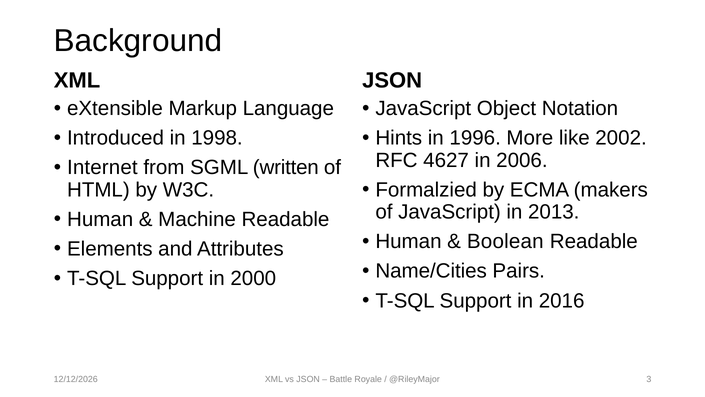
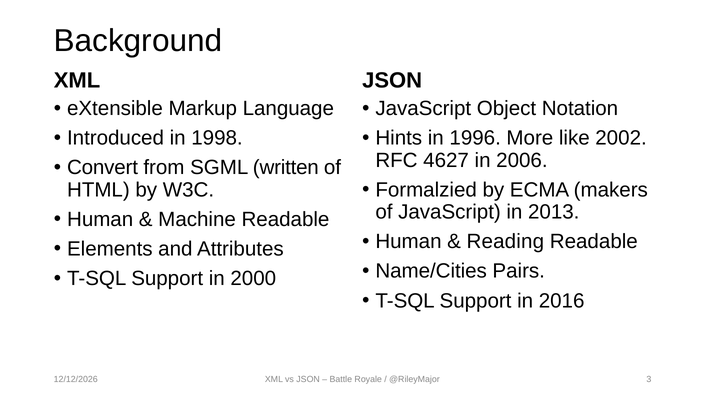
Internet: Internet -> Convert (103, 168)
Boolean: Boolean -> Reading (505, 241)
